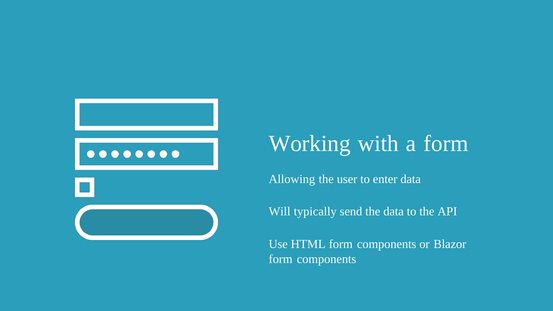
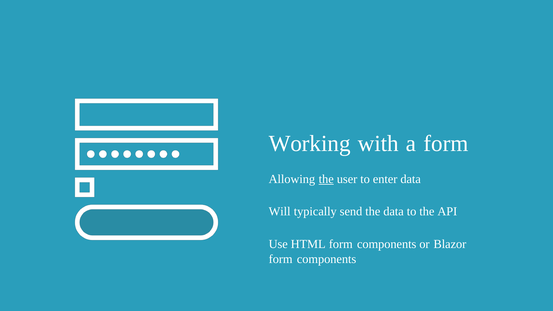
the underline: none -> present (326, 179)
